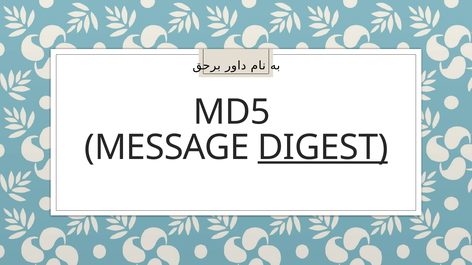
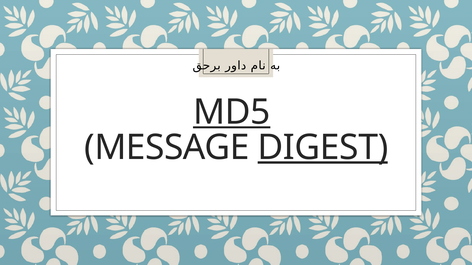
MD5 underline: none -> present (232, 112)
